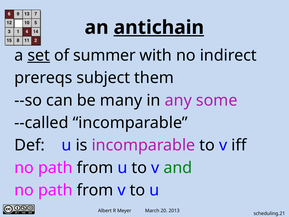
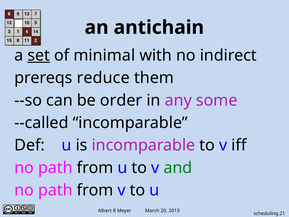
antichain underline: present -> none (159, 27)
summer: summer -> minimal (104, 55)
subject: subject -> reduce (103, 78)
many: many -> order (121, 100)
